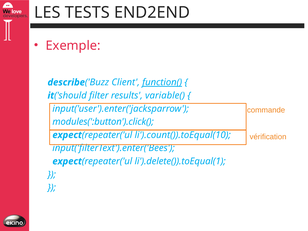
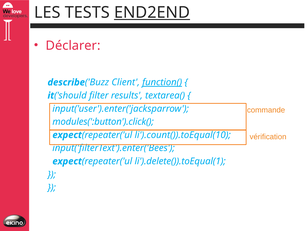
END2END underline: none -> present (152, 12)
Exemple: Exemple -> Déclarer (73, 46)
variable(: variable( -> textarea( (165, 96)
